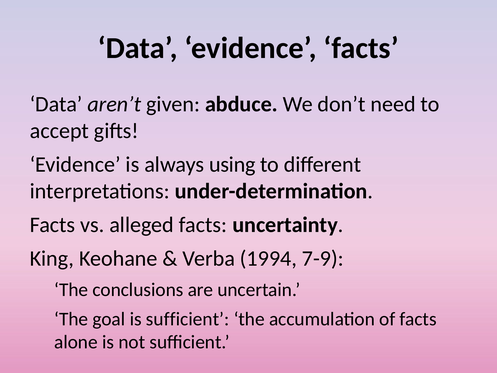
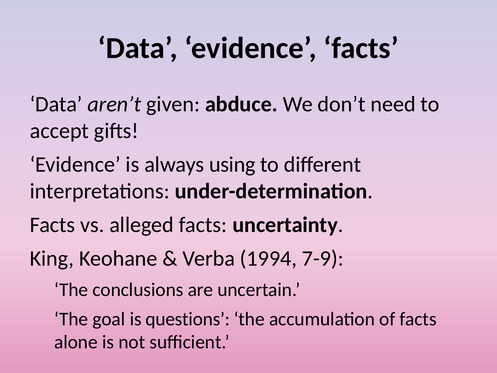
is sufficient: sufficient -> questions (188, 319)
